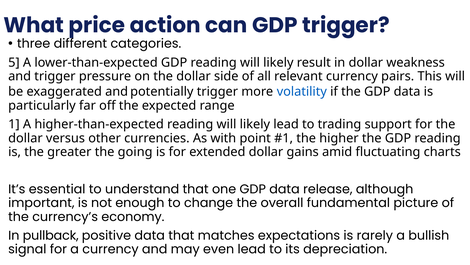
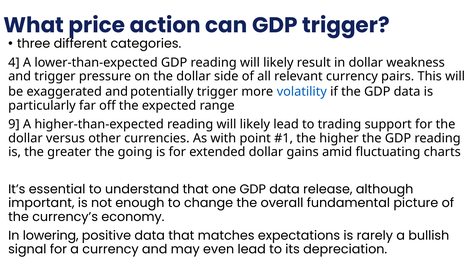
5: 5 -> 4 (14, 62)
1: 1 -> 9 (14, 124)
pullback: pullback -> lowering (51, 235)
